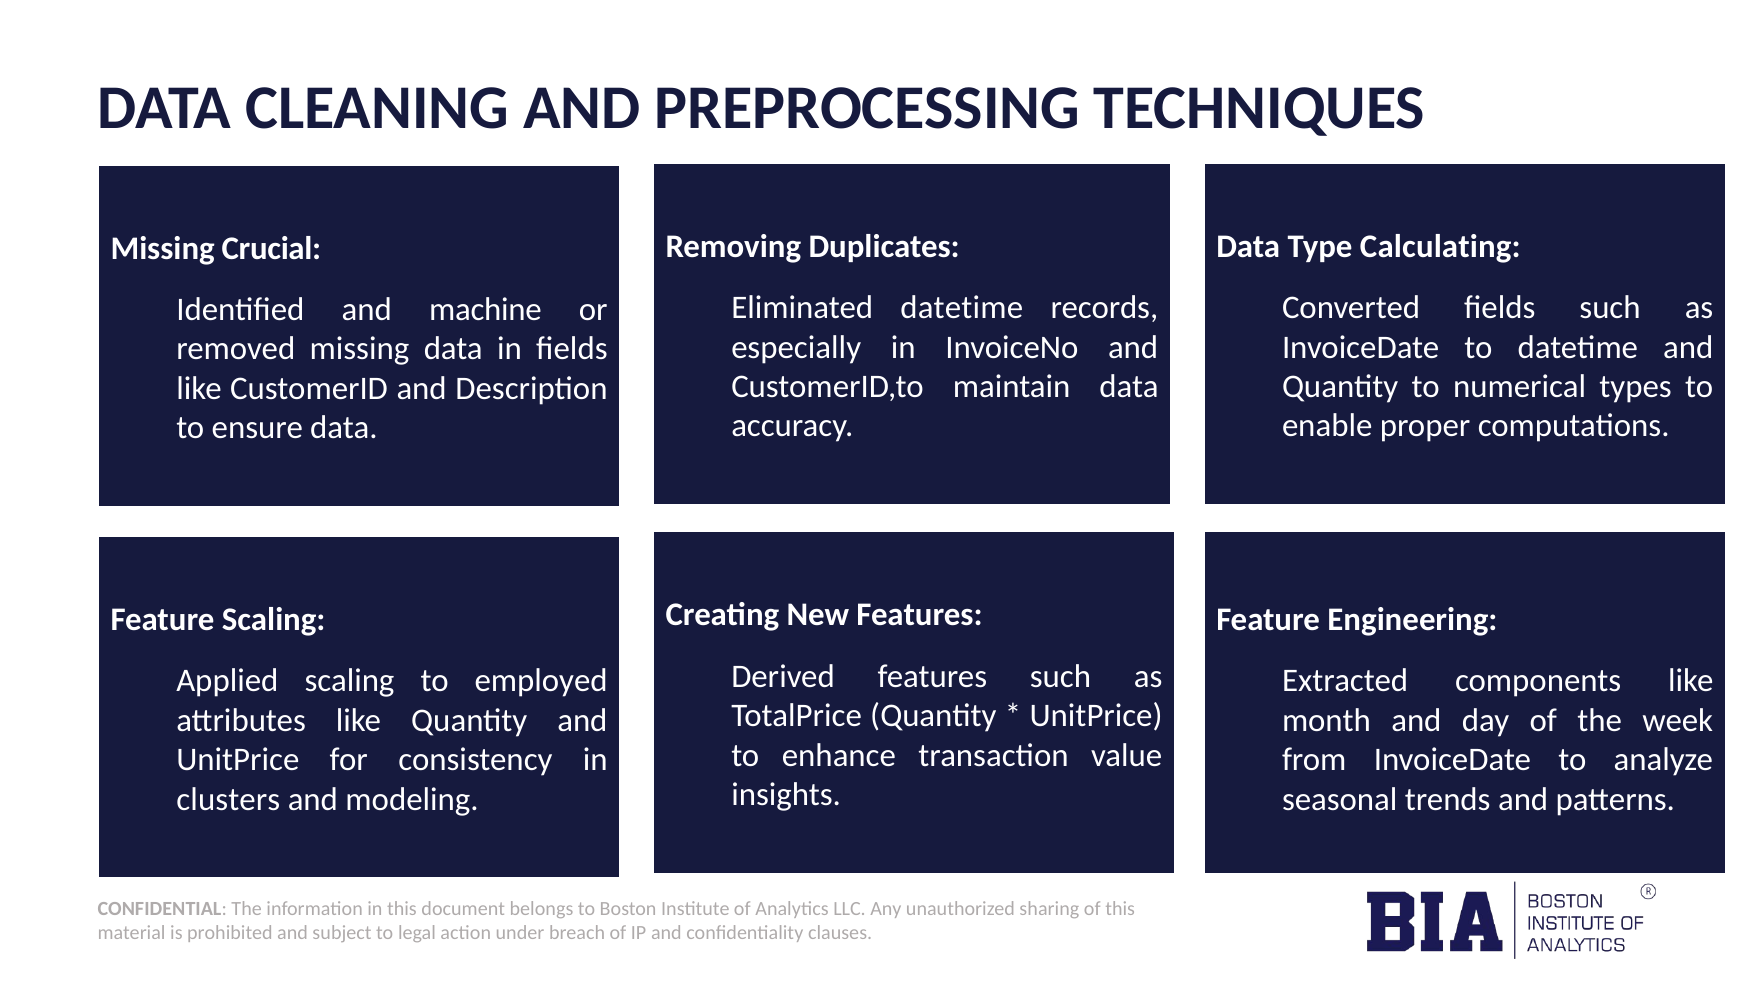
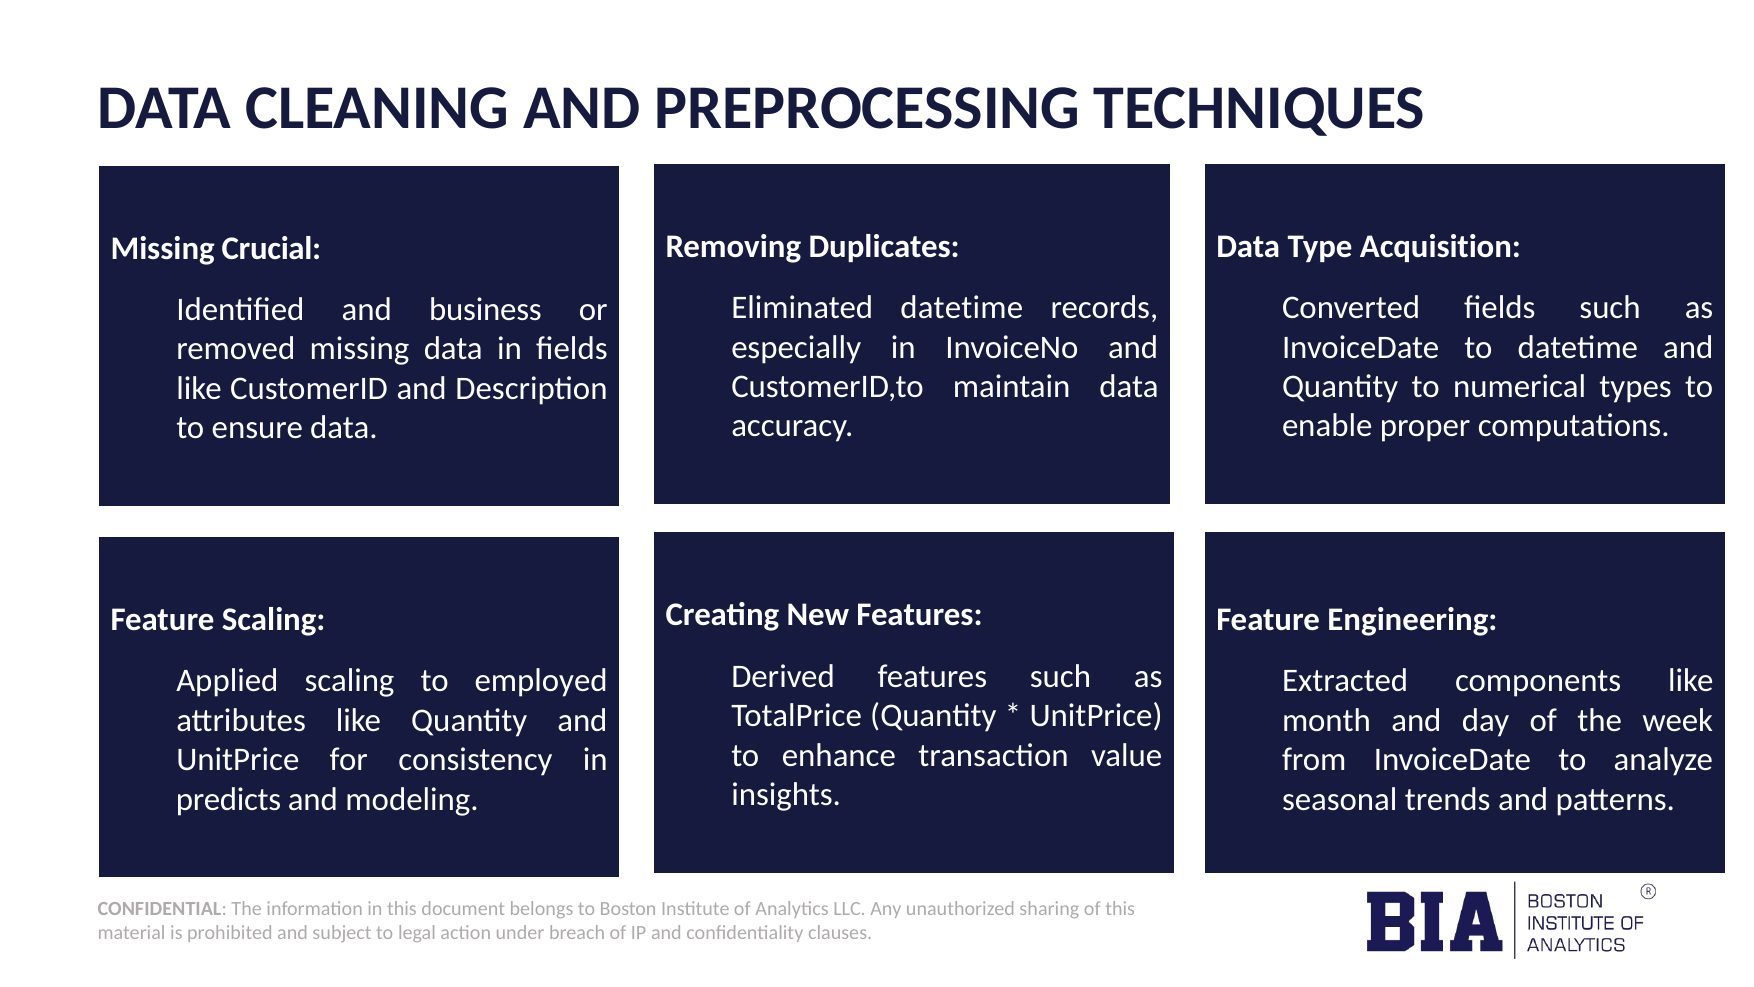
Calculating: Calculating -> Acquisition (1440, 246)
machine: machine -> business (485, 310)
clusters: clusters -> predicts (229, 799)
